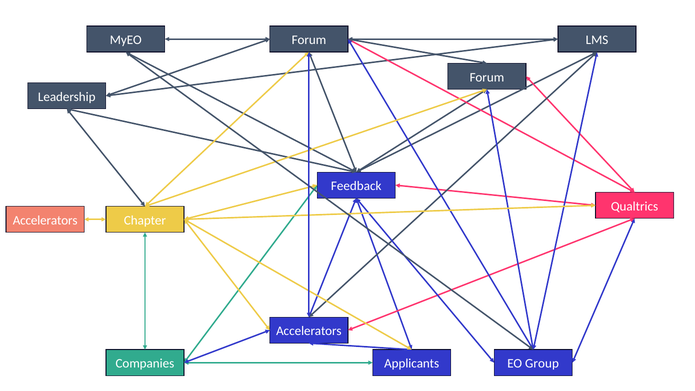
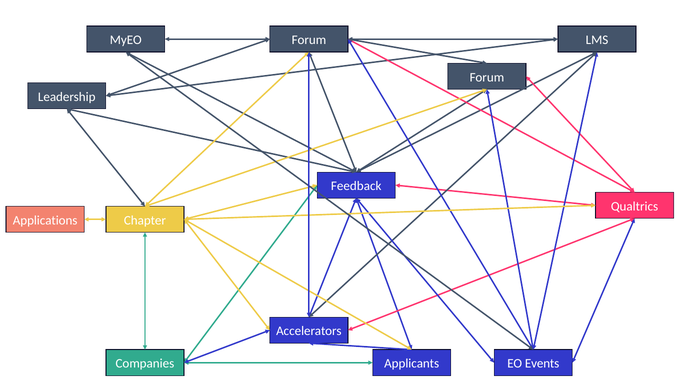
Accelerators: Accelerators -> Applications (45, 220)
Group: Group -> Events (542, 363)
